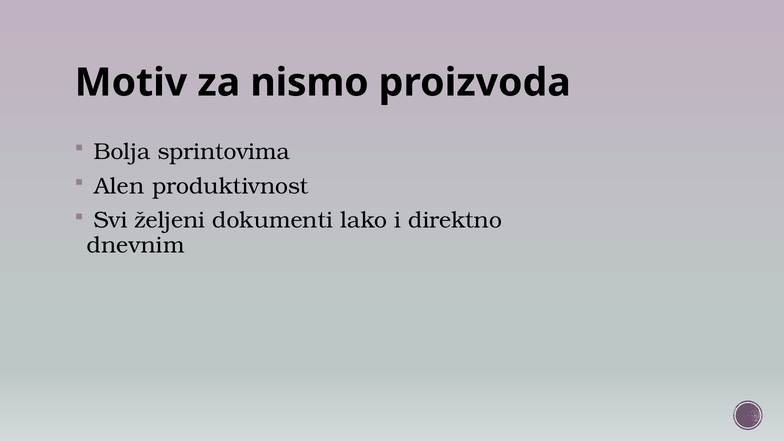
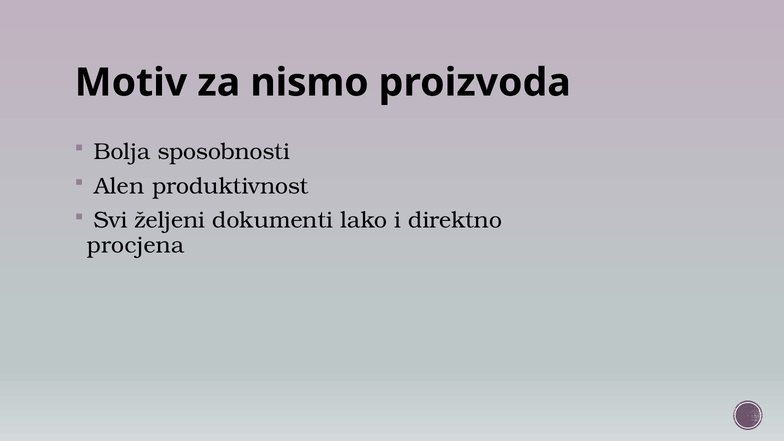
sprintovima: sprintovima -> sposobnosti (224, 152)
dnevnim: dnevnim -> procjena (136, 245)
